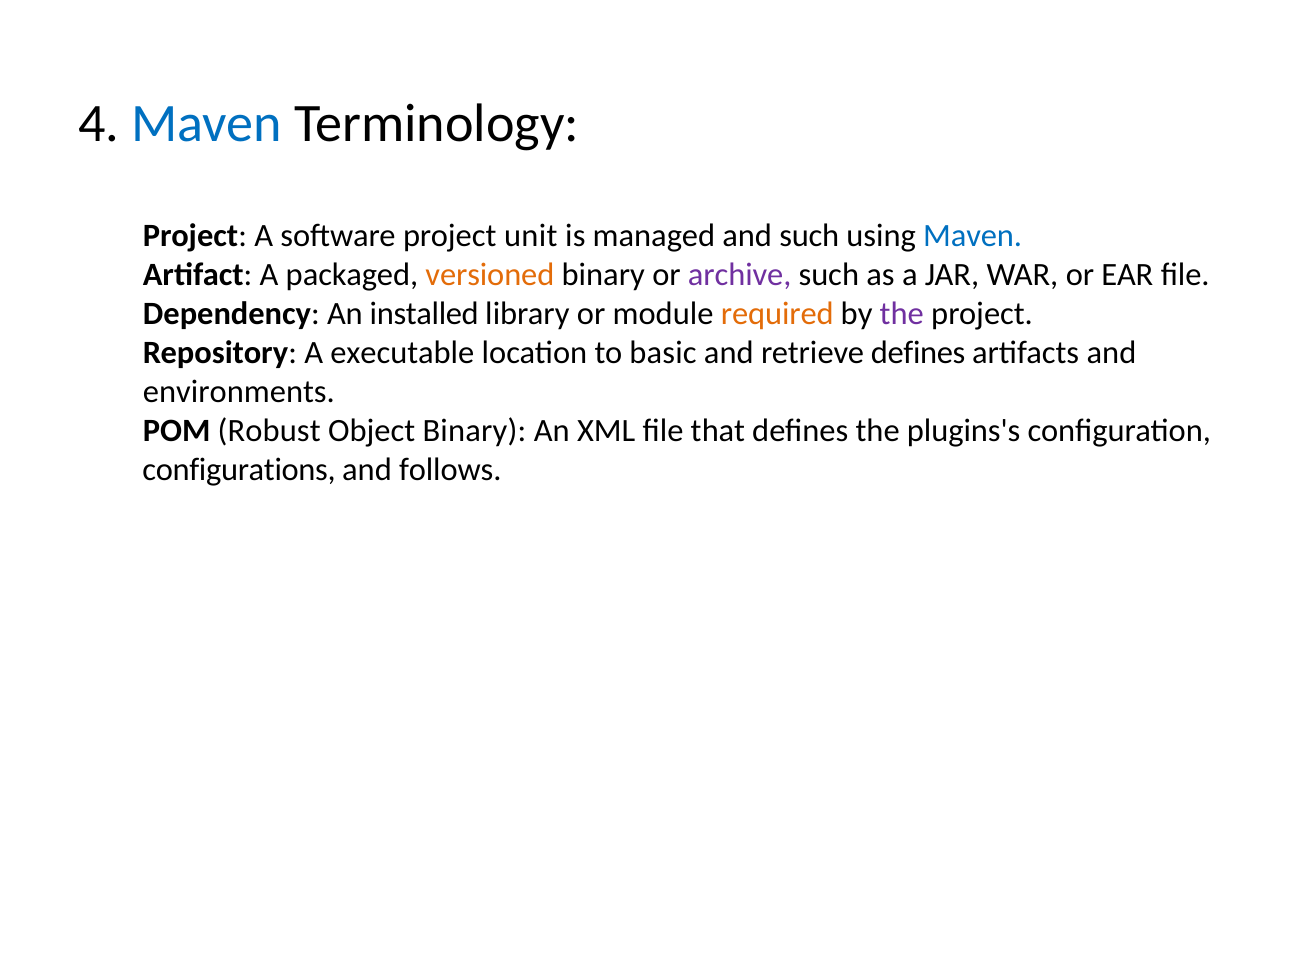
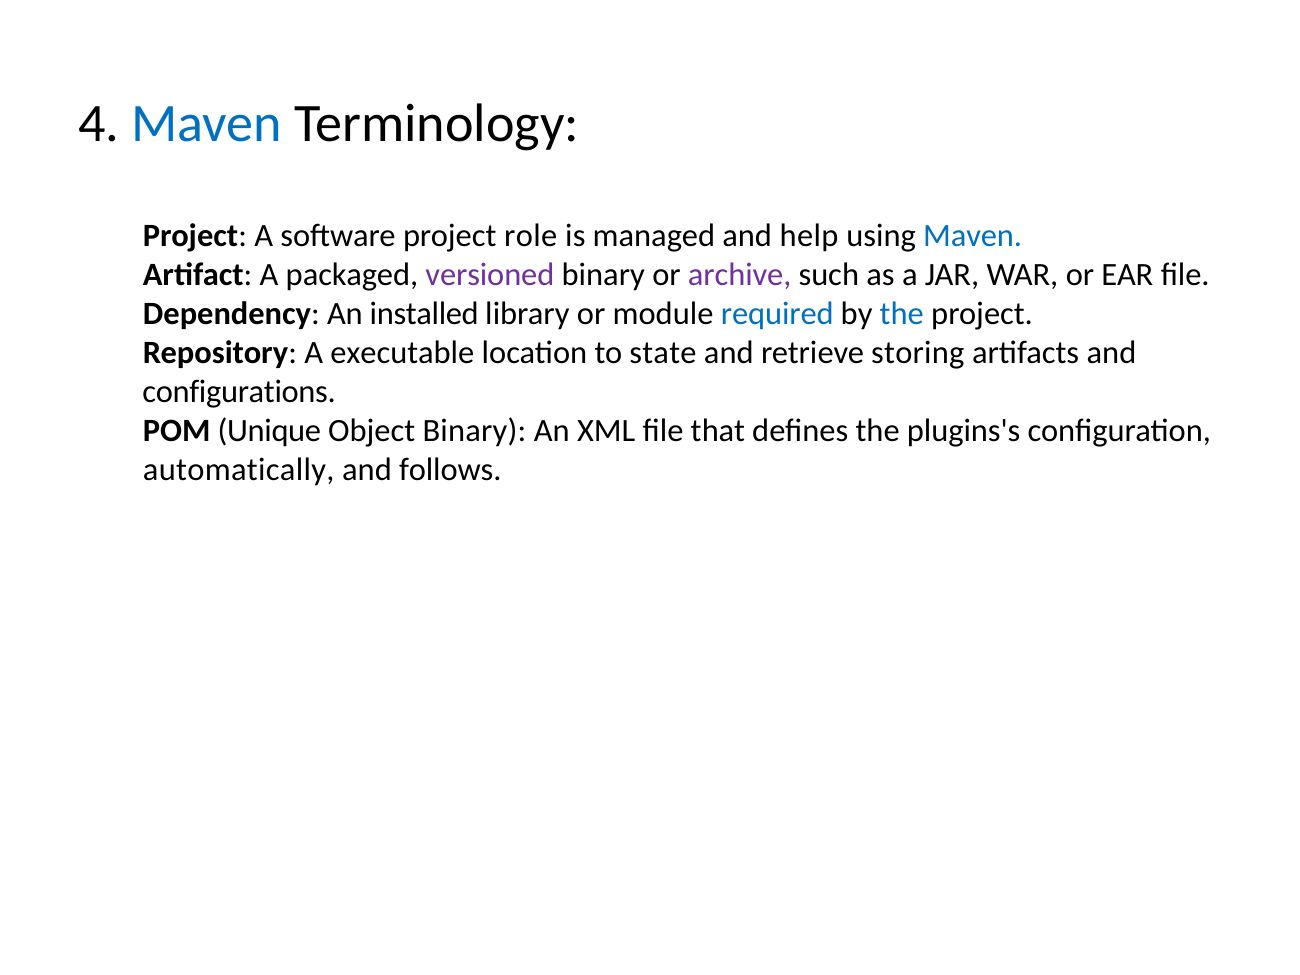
unit: unit -> role (531, 236)
and such: such -> help (809, 236)
versioned colour: orange -> purple (490, 275)
required colour: orange -> blue (777, 314)
the colour: purple -> blue (902, 314)
basic: basic -> state (663, 353)
retrieve defines: defines -> storing (918, 353)
environments: environments -> configurations (239, 392)
Robust: Robust -> Unique (269, 431)
configurations: configurations -> automatically (239, 470)
